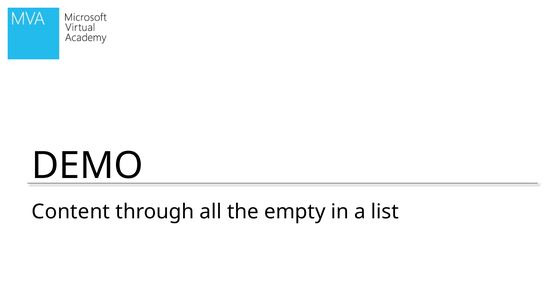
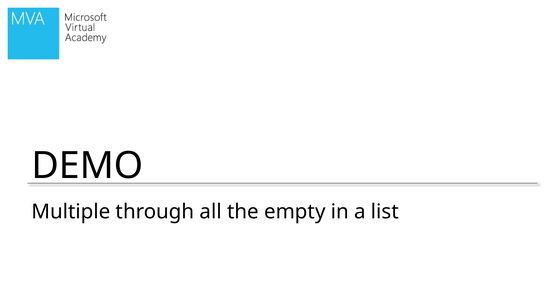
Content: Content -> Multiple (71, 212)
